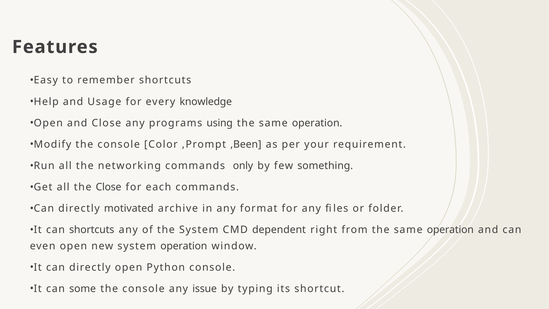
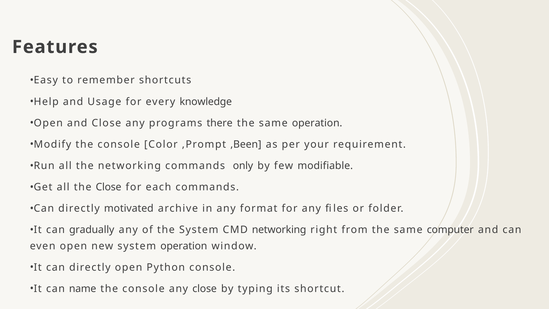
using: using -> there (220, 123)
something: something -> modifiable (325, 166)
can shortcuts: shortcuts -> gradually (92, 230)
CMD dependent: dependent -> networking (279, 230)
from the same operation: operation -> computer (450, 230)
some: some -> name (83, 289)
any issue: issue -> close (205, 289)
